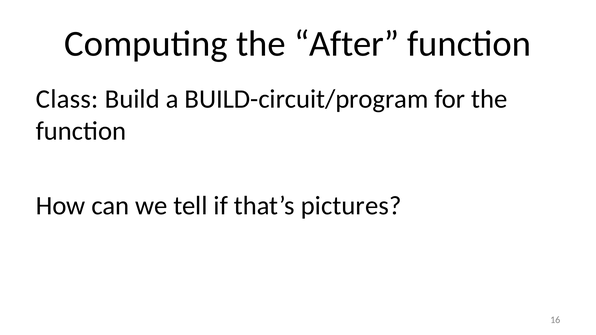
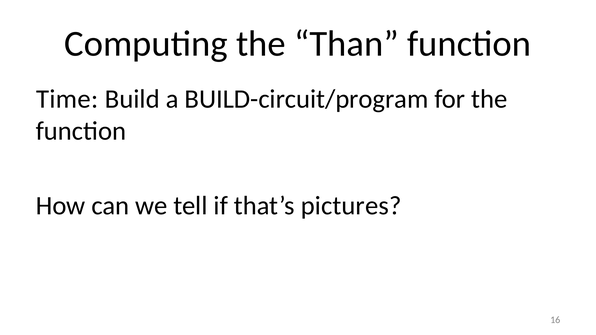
After: After -> Than (346, 44)
Class: Class -> Time (67, 99)
